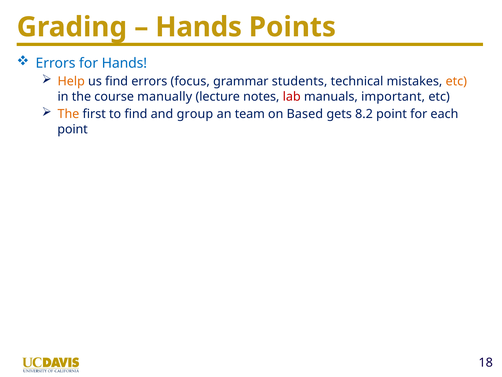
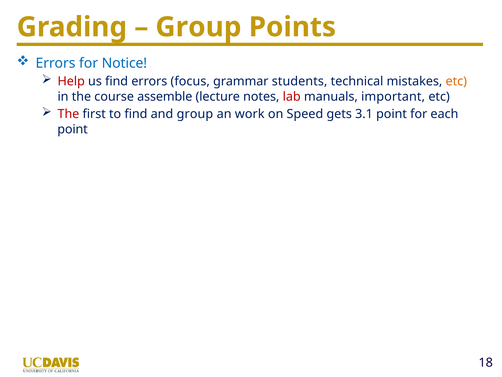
Hands: Hands -> Group (198, 27)
for Hands: Hands -> Notice (124, 63)
Help colour: orange -> red (71, 81)
manually: manually -> assemble (165, 96)
The colour: orange -> red (68, 114)
team: team -> work (250, 114)
Based: Based -> Speed (305, 114)
8.2: 8.2 -> 3.1 (364, 114)
